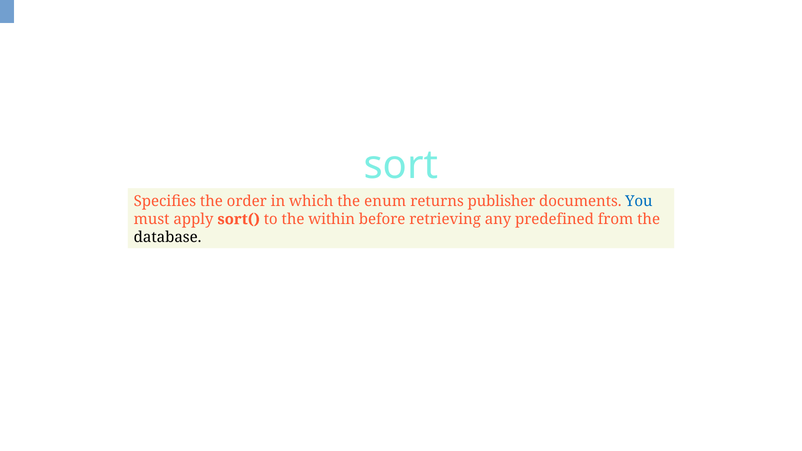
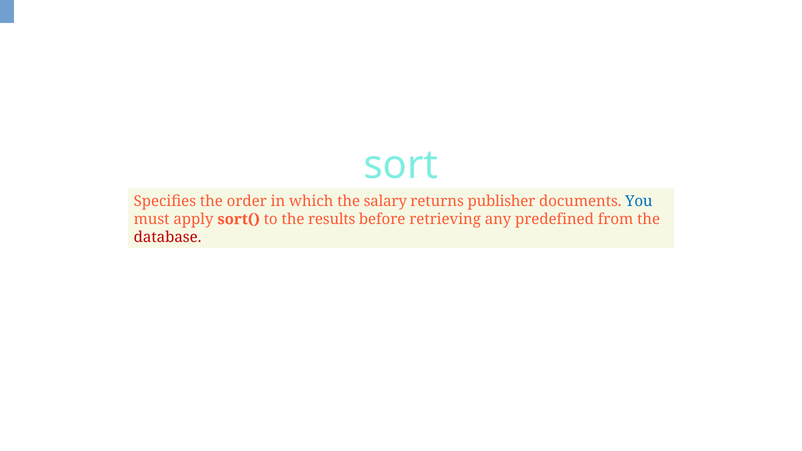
enum: enum -> salary (385, 201)
within: within -> results (332, 219)
database colour: black -> red (168, 237)
